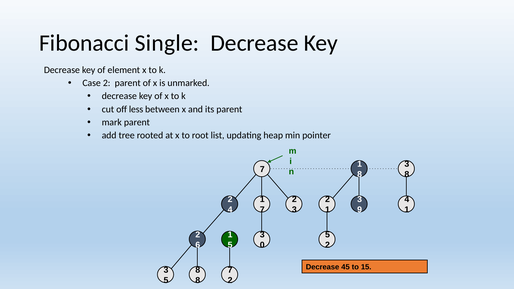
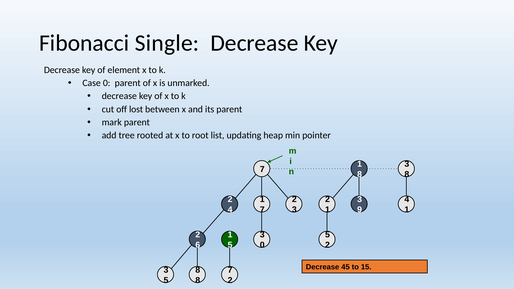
Case 2: 2 -> 0 (107, 83)
less: less -> lost (136, 109)
